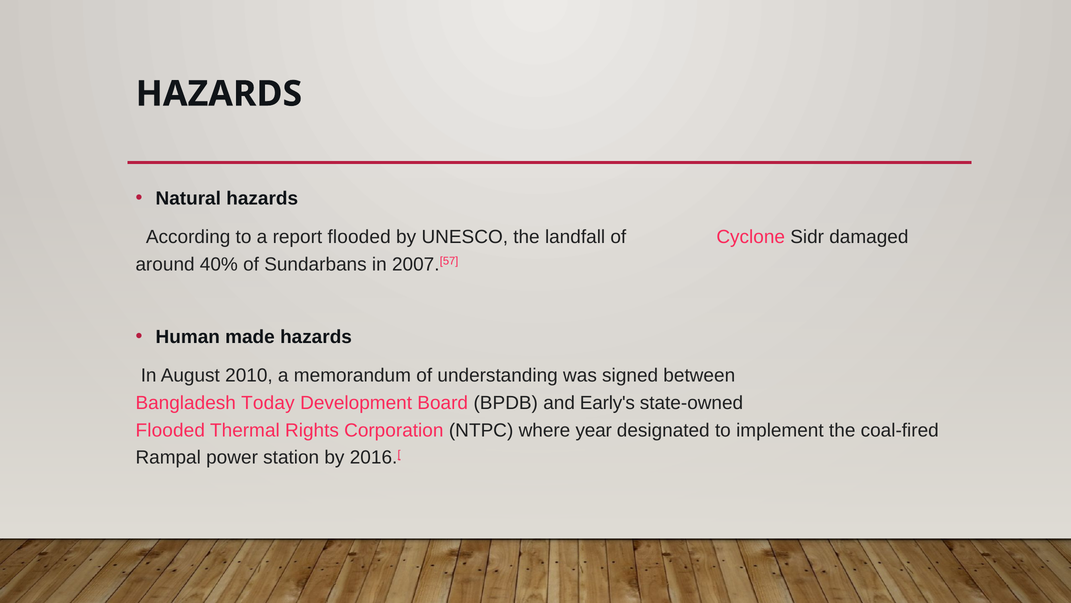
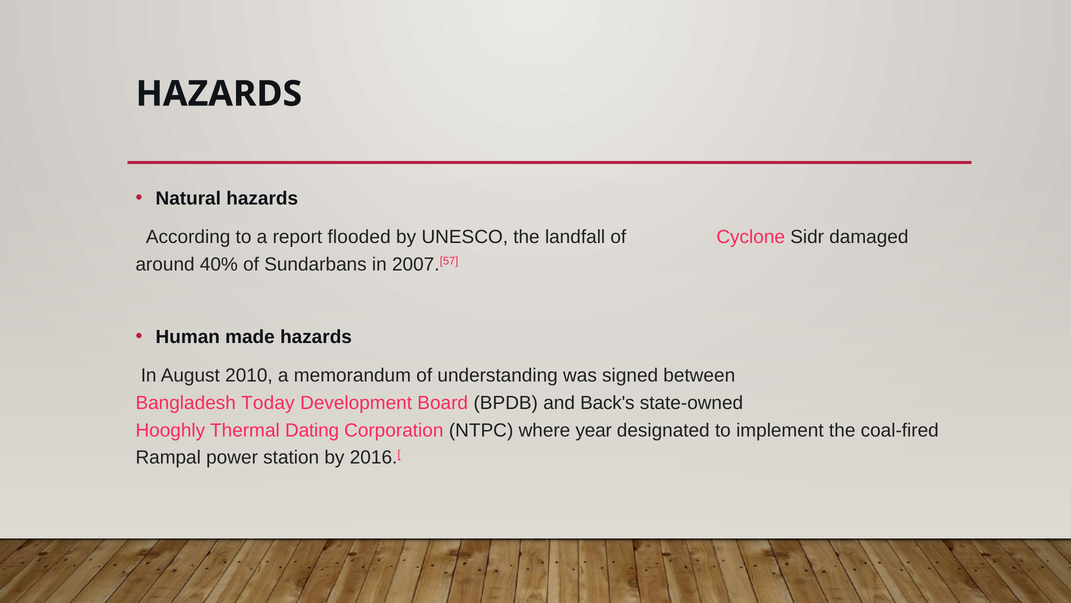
Early's: Early's -> Back's (607, 403)
Flooded: Flooded -> Hooghly (170, 430)
Rights: Rights -> Dating (312, 430)
